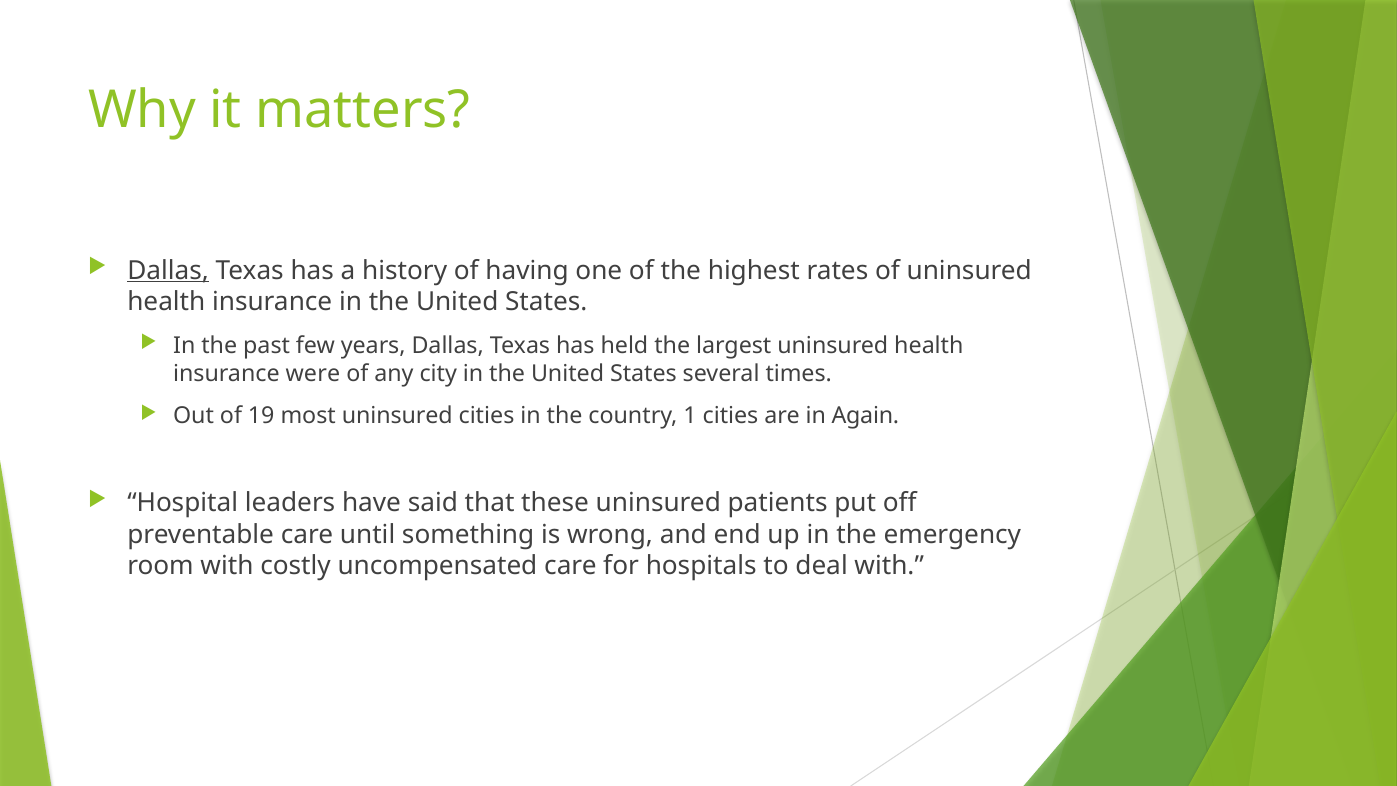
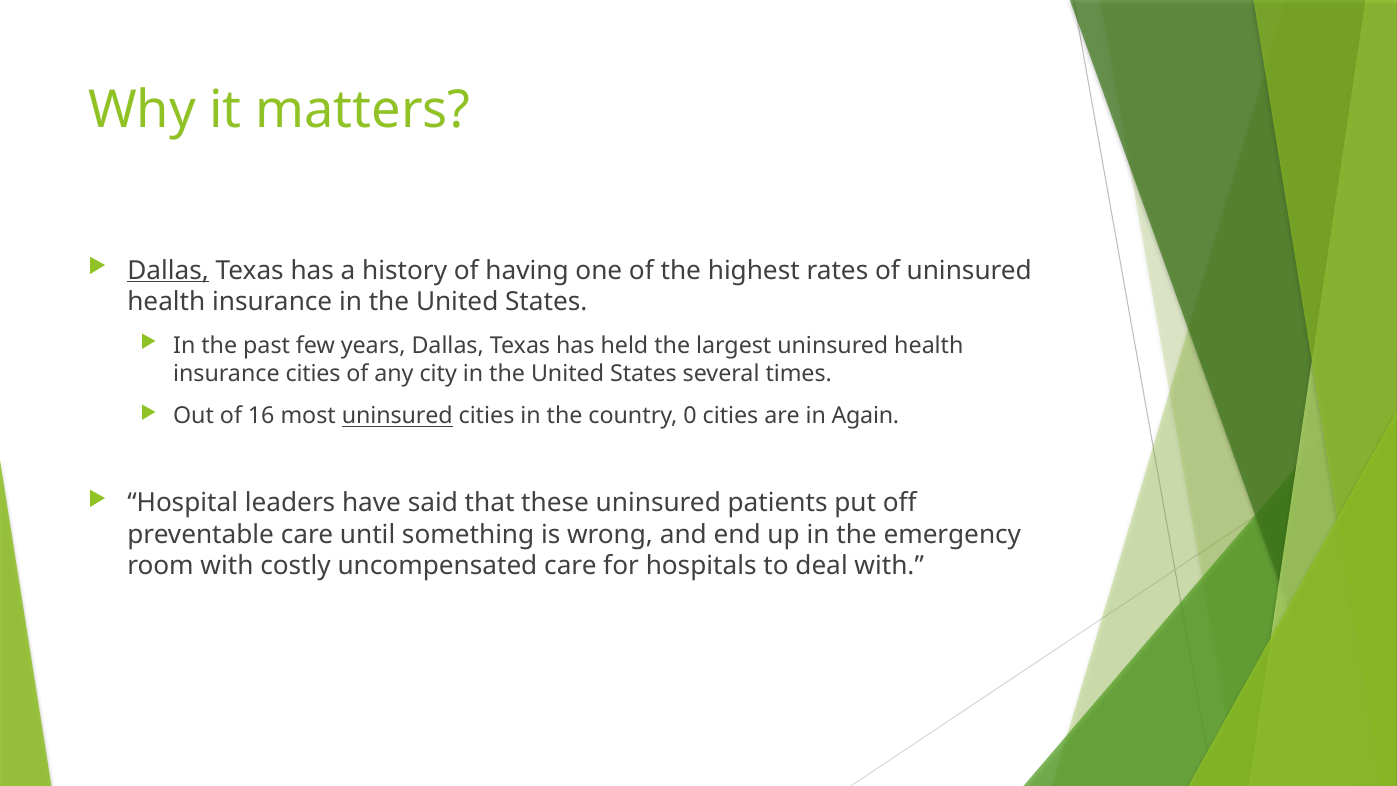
insurance were: were -> cities (313, 374)
19: 19 -> 16 (261, 416)
uninsured underline: none -> present (397, 416)
1: 1 -> 0 (690, 416)
